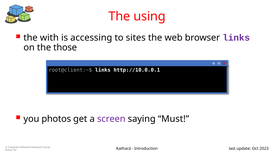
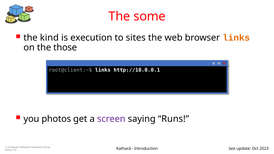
using: using -> some (150, 16)
with: with -> kind (49, 38)
accessing: accessing -> execution (91, 38)
links colour: purple -> orange (236, 38)
Must: Must -> Runs (173, 119)
